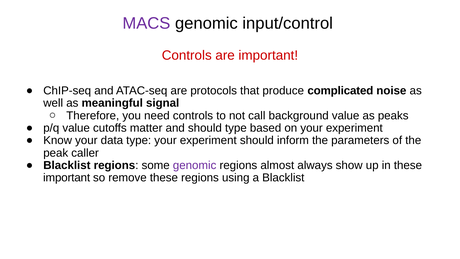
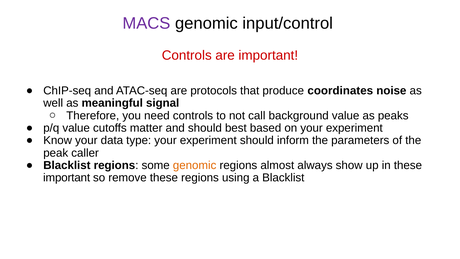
complicated: complicated -> coordinates (340, 91)
should type: type -> best (236, 128)
genomic colour: purple -> orange (195, 165)
